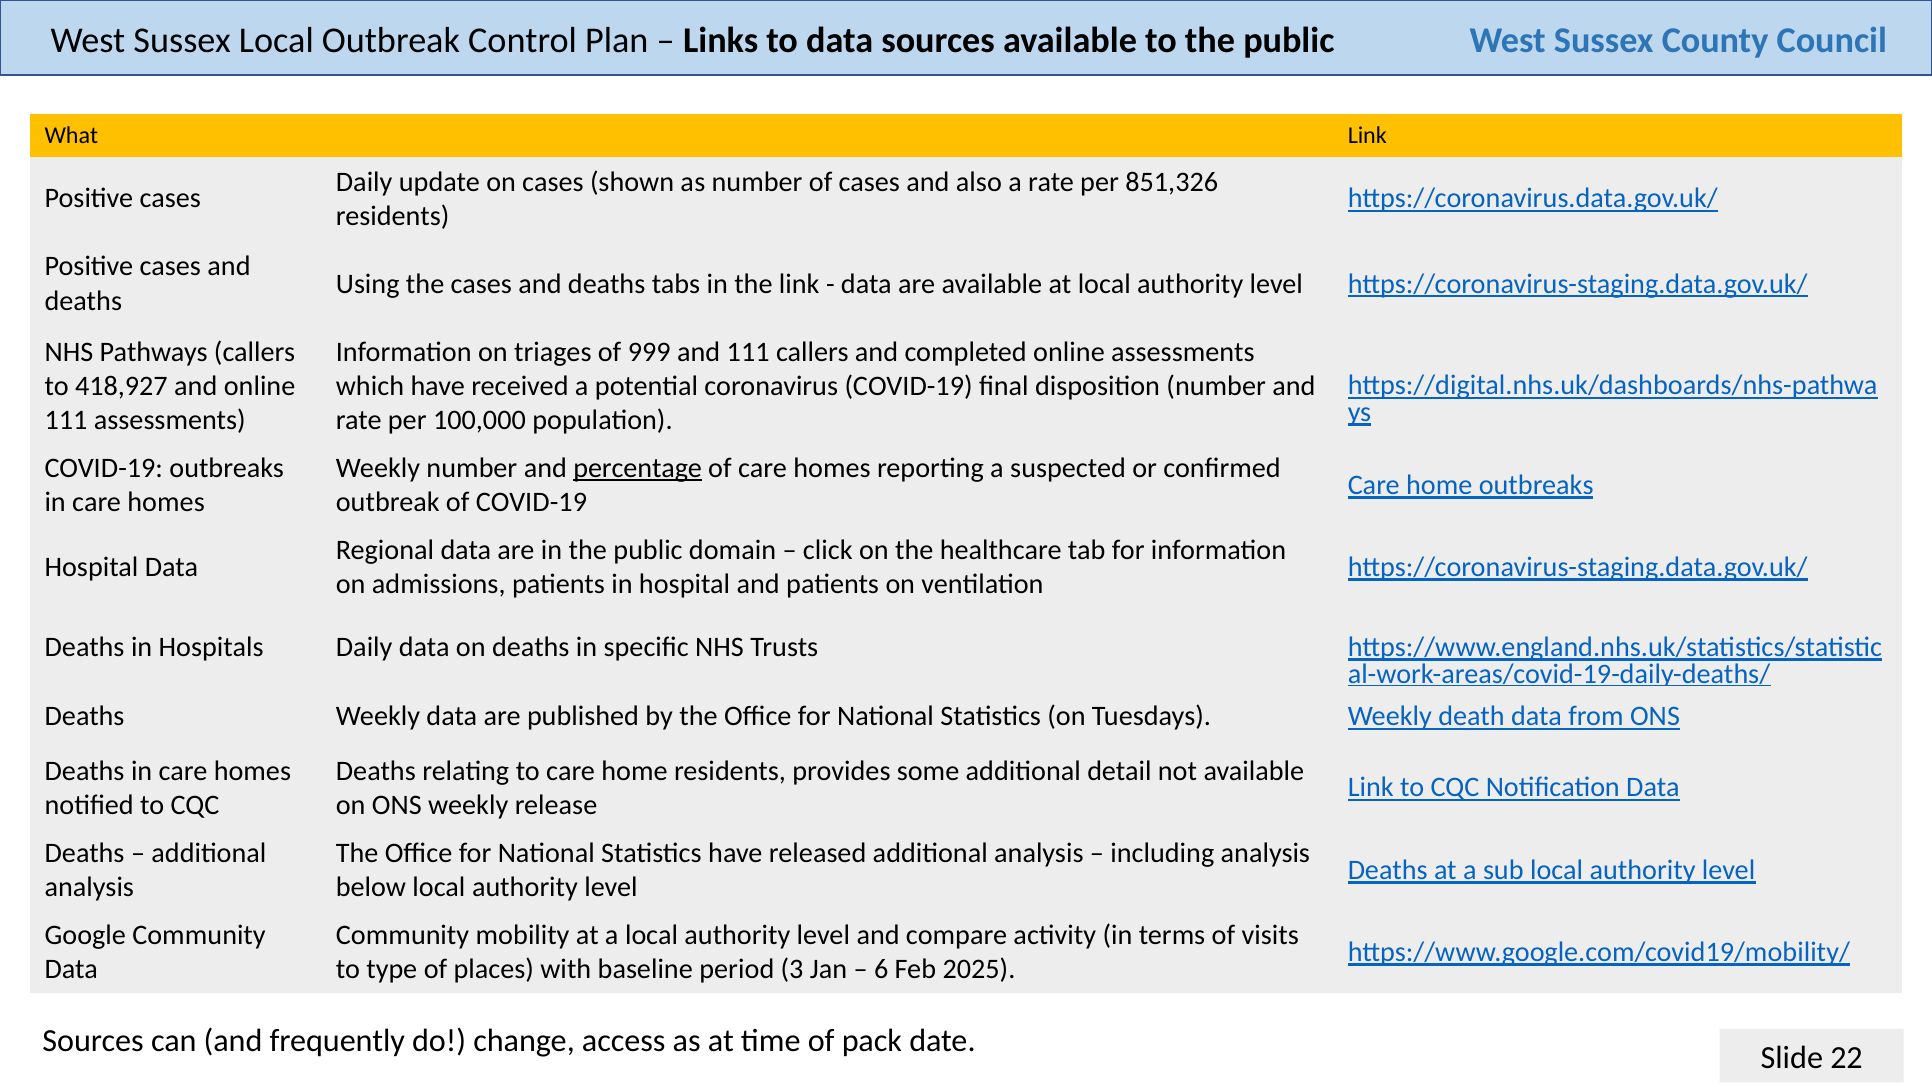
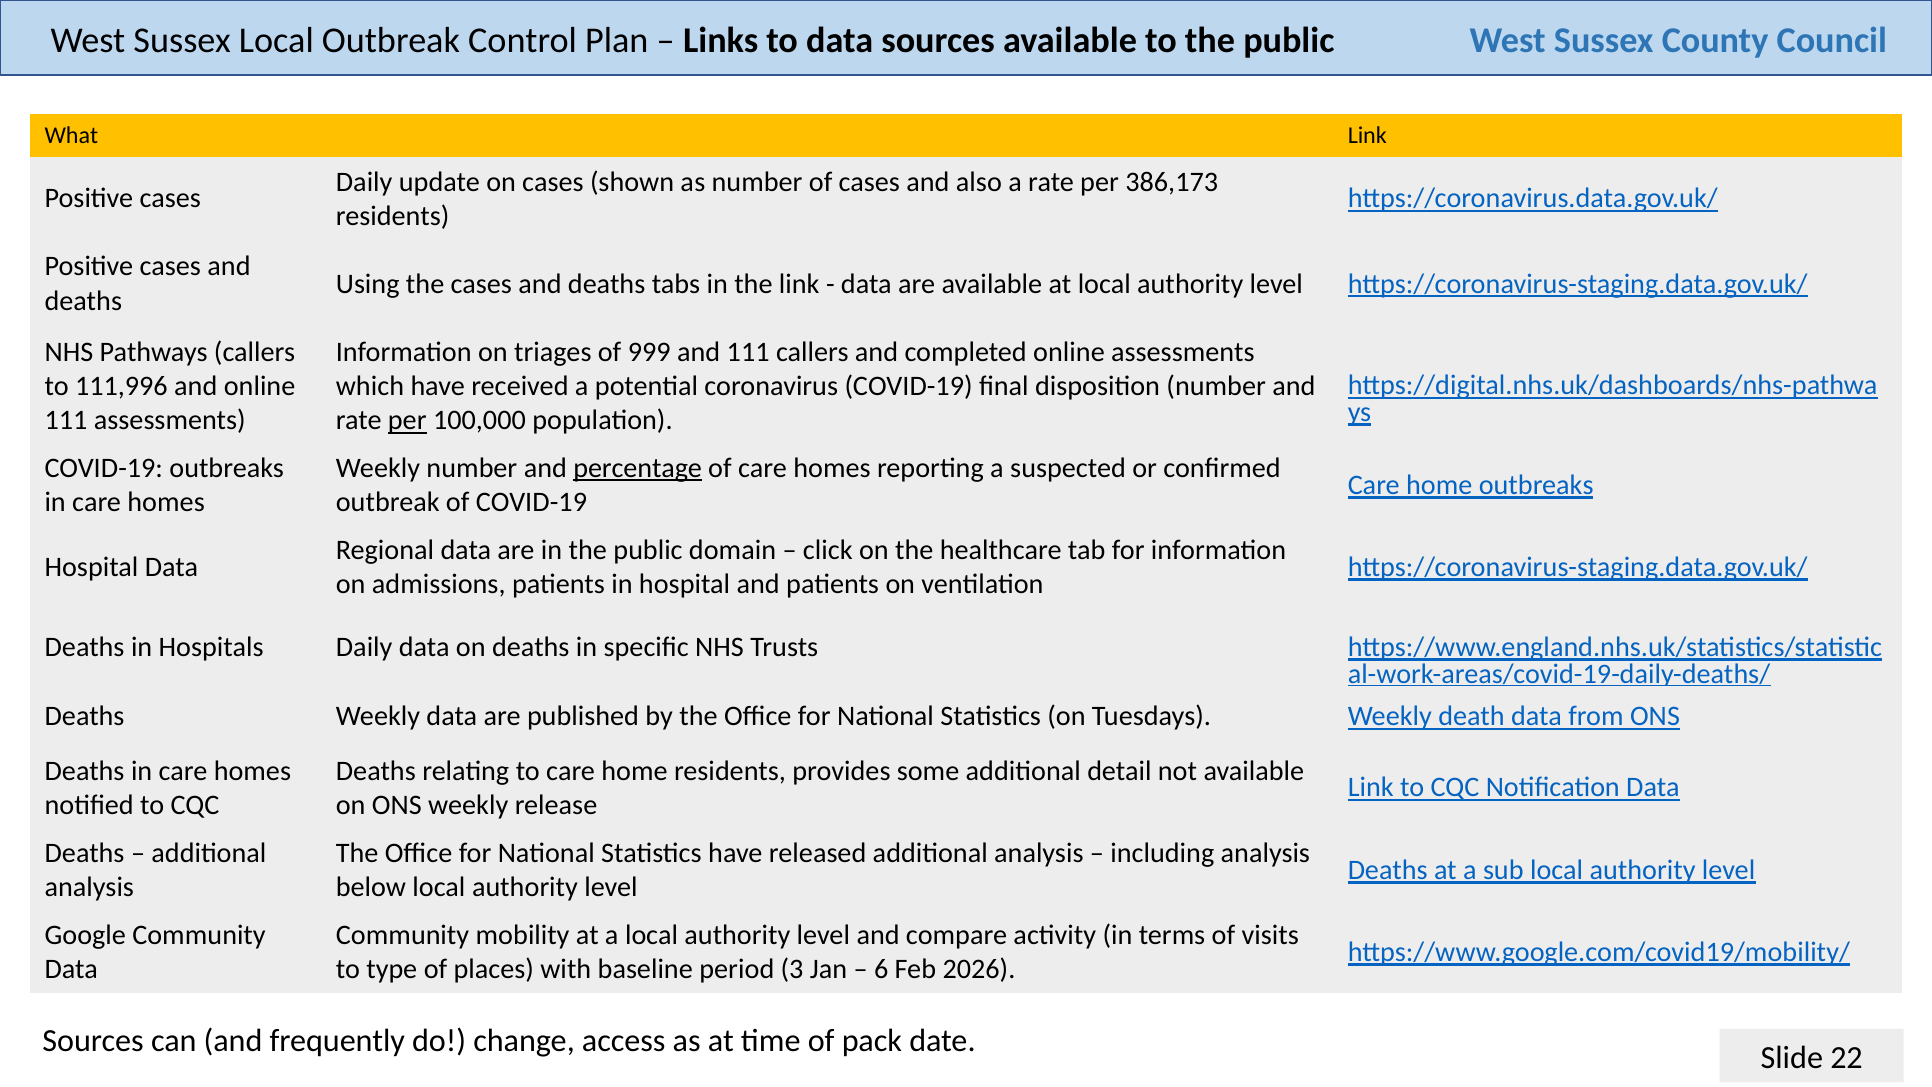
851,326: 851,326 -> 386,173 (1172, 182)
418,927: 418,927 -> 111,996 (121, 386)
per underline: none -> present (407, 420)
2025: 2025 -> 2026 (979, 969)
